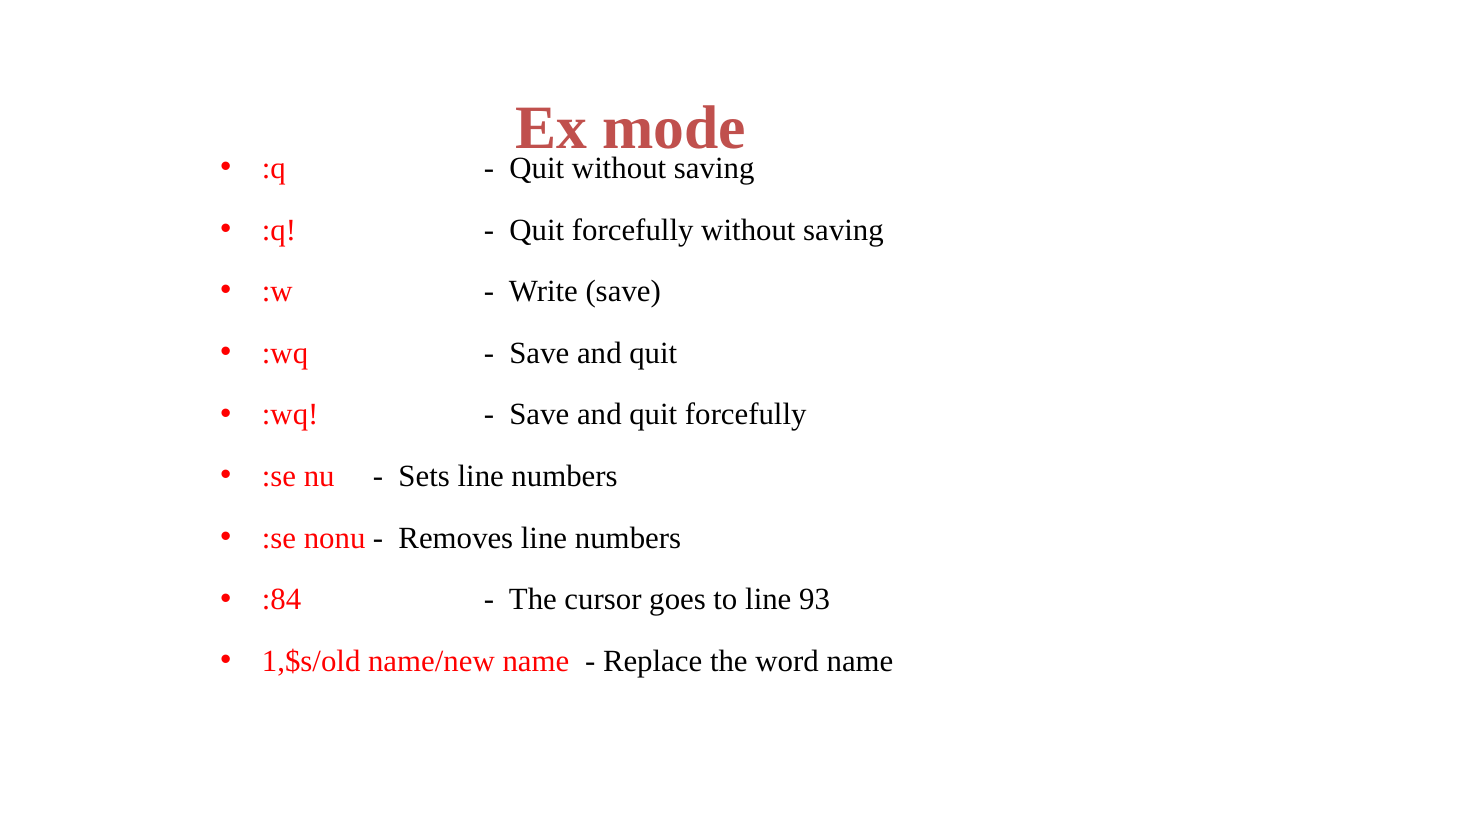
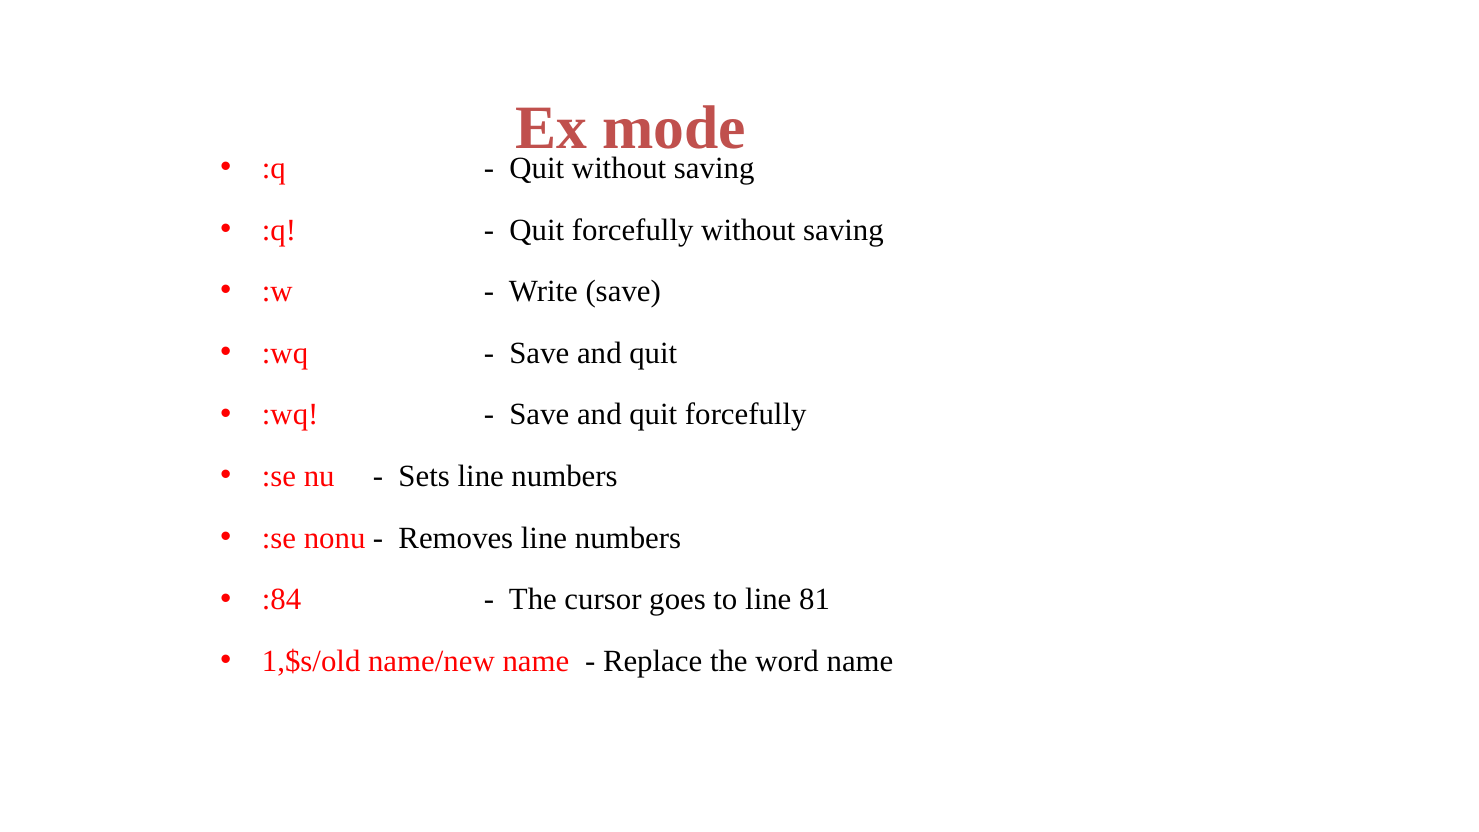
93: 93 -> 81 (815, 600)
